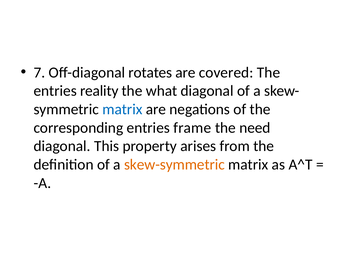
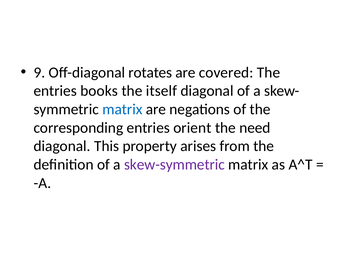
7: 7 -> 9 (39, 72)
reality: reality -> books (99, 91)
what: what -> itself (161, 91)
frame: frame -> orient (192, 128)
skew-symmetric colour: orange -> purple (174, 164)
